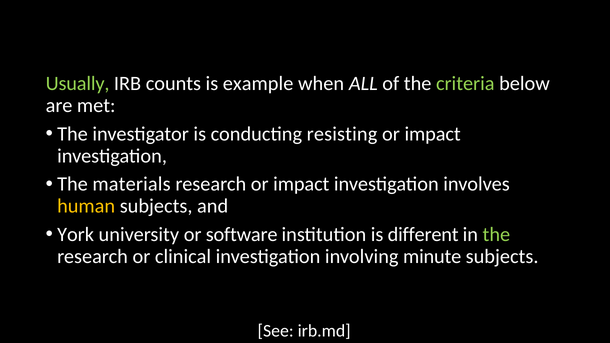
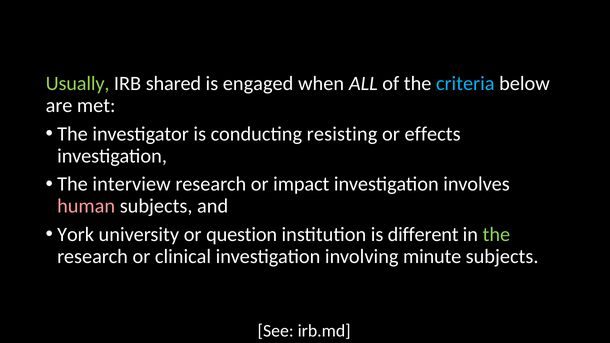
counts: counts -> shared (173, 84)
example: example -> engaged (258, 84)
criteria colour: light green -> light blue (465, 84)
impact: impact -> effects (433, 134)
materials: materials -> interview (132, 184)
human colour: yellow -> pink (86, 206)
software: software -> question (242, 235)
